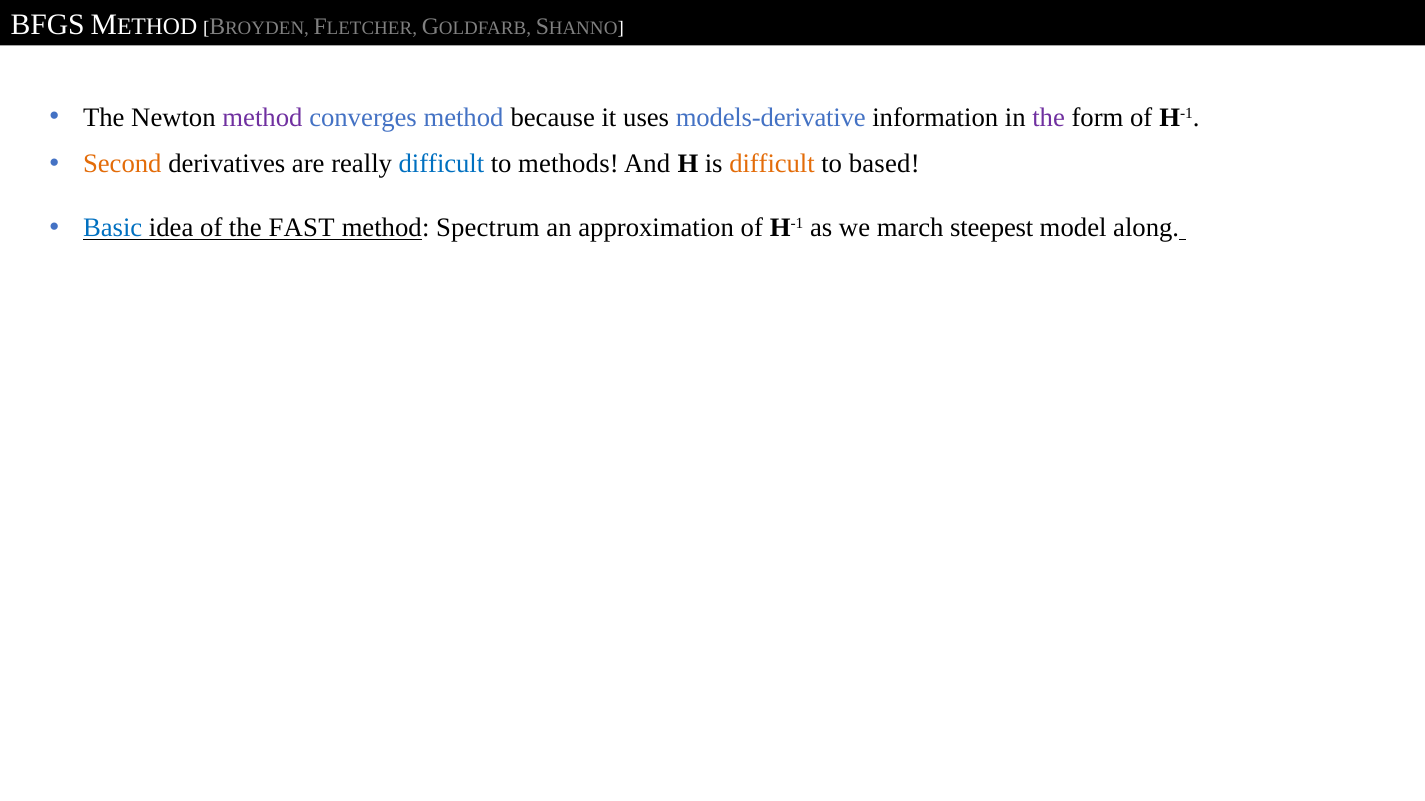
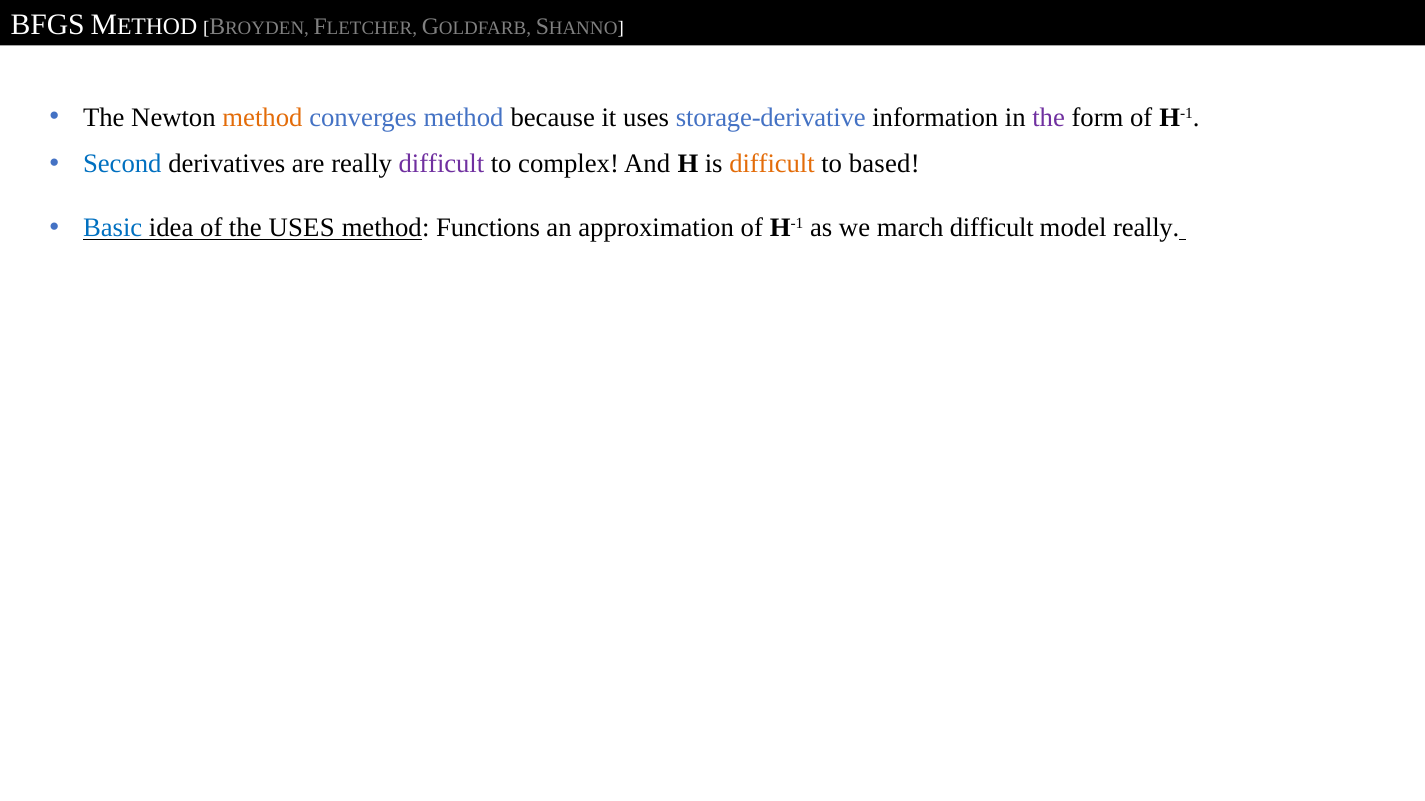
method colour: purple -> orange (262, 117)
models-derivative: models-derivative -> storage-derivative (771, 117)
Second colour: orange -> blue (122, 164)
difficult colour: blue -> purple (441, 164)
methods: methods -> complex (569, 164)
the FAST: FAST -> USES (302, 228)
Spectrum: Spectrum -> Functions (488, 228)
march steepest: steepest -> difficult (992, 228)
model along: along -> really (1146, 228)
